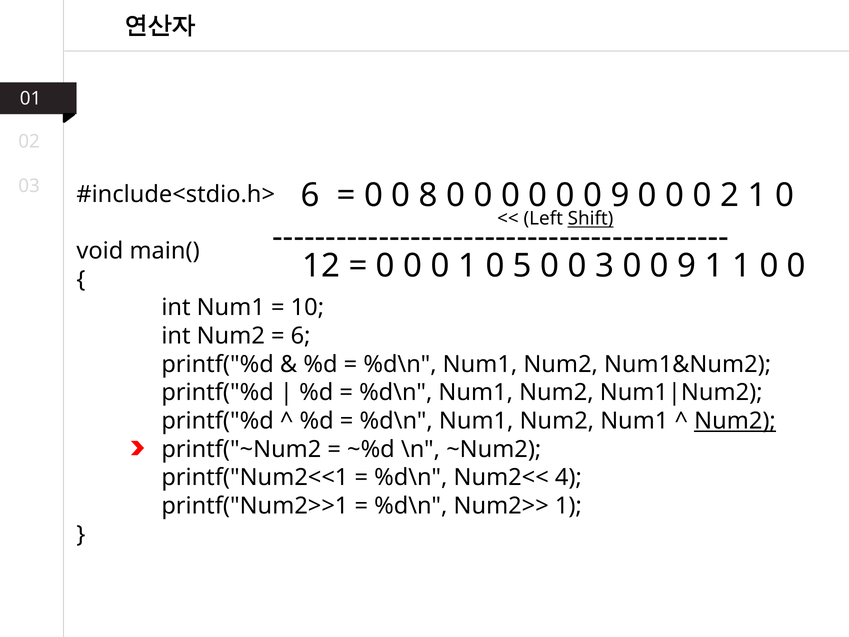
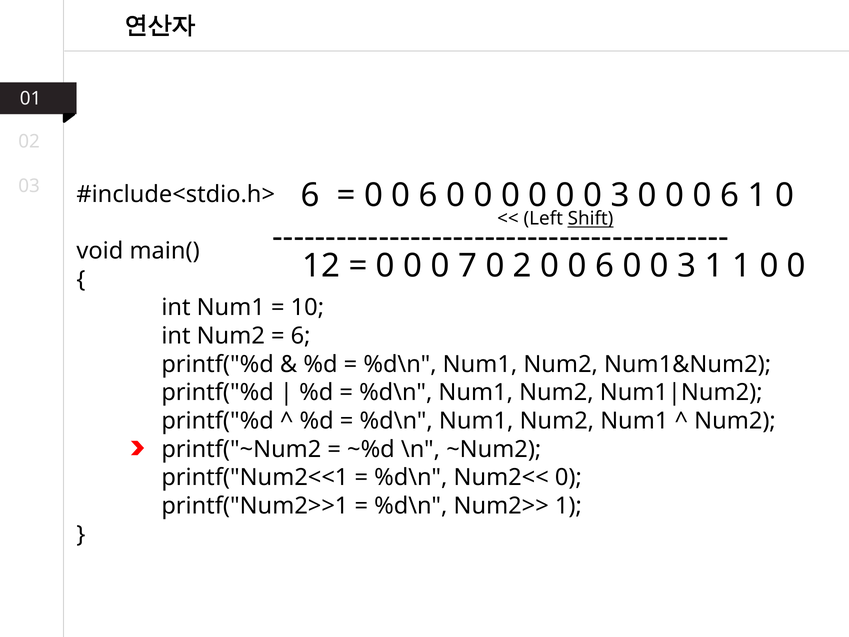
8: 8 -> 6 (428, 195)
0 0 0 9: 9 -> 3 (620, 195)
0 0 0 2: 2 -> 6 (730, 195)
0 1: 1 -> 7 (468, 266)
5: 5 -> 2 (522, 266)
3: 3 -> 6 (605, 266)
9: 9 -> 3 (687, 266)
Num2 underline: present -> none (735, 421)
Num2<< 4: 4 -> 0 (568, 477)
